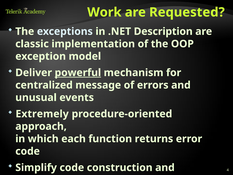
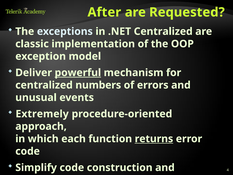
Work: Work -> After (104, 12)
.NET Description: Description -> Centralized (163, 31)
message: message -> numbers (98, 85)
returns underline: none -> present (154, 139)
